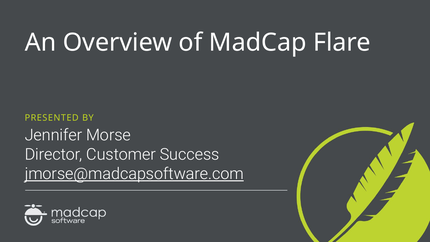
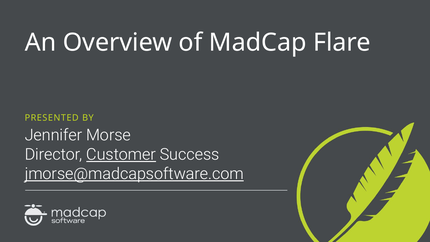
Customer underline: none -> present (121, 154)
